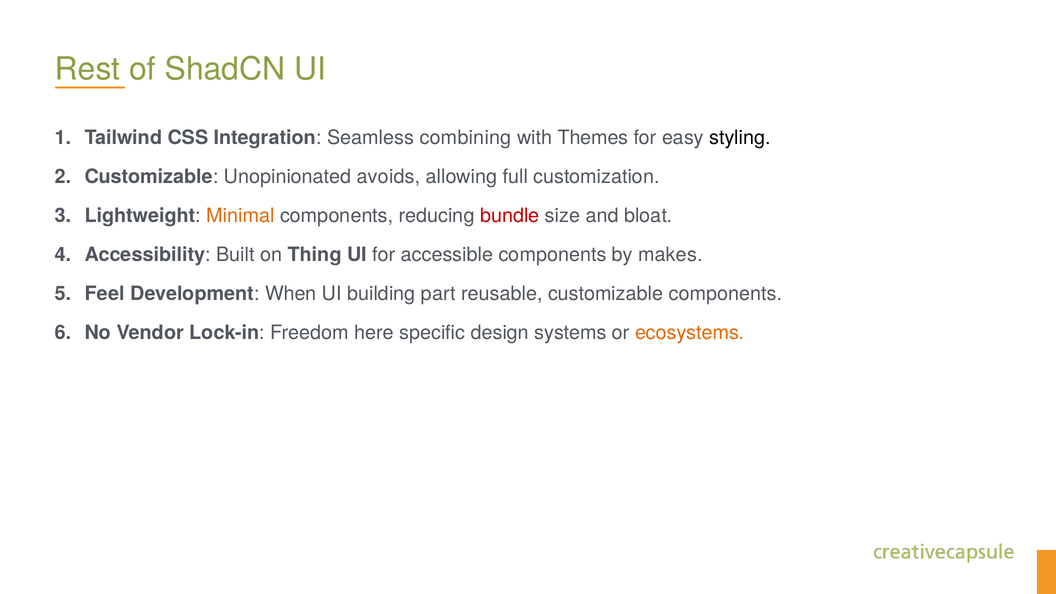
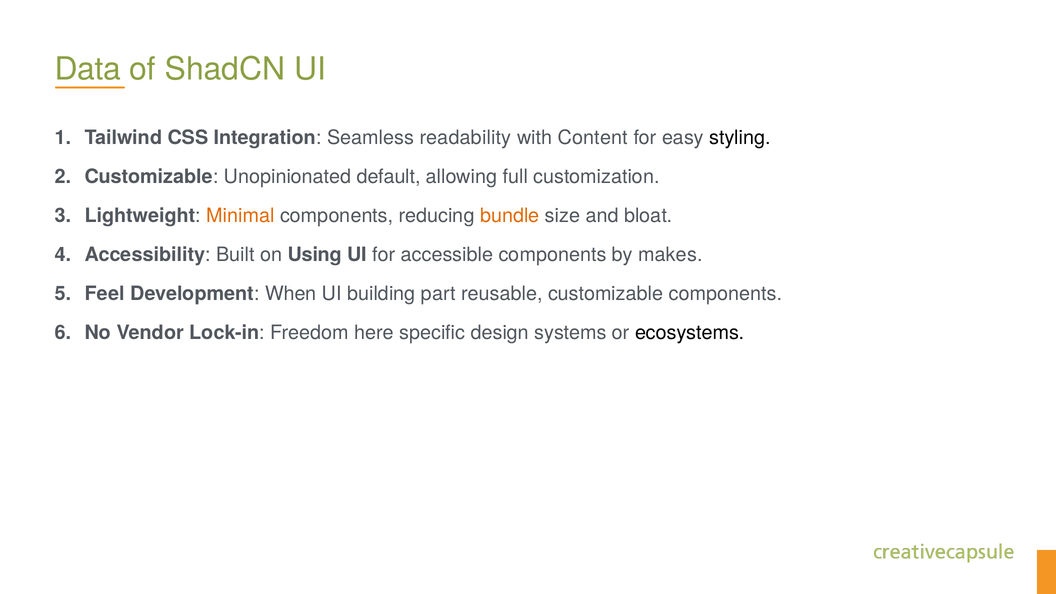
Rest: Rest -> Data (88, 69)
combining: combining -> readability (465, 138)
Themes: Themes -> Content (593, 138)
avoids: avoids -> default (389, 177)
bundle colour: red -> orange (510, 216)
Thing: Thing -> Using (315, 255)
ecosystems colour: orange -> black (690, 333)
